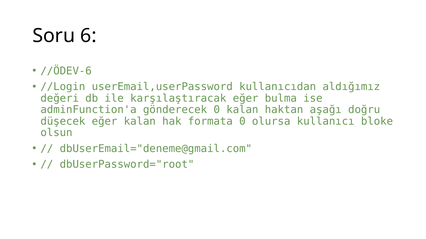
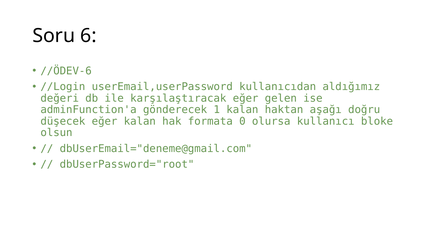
bulma: bulma -> gelen (281, 99)
gönderecek 0: 0 -> 1 (217, 110)
